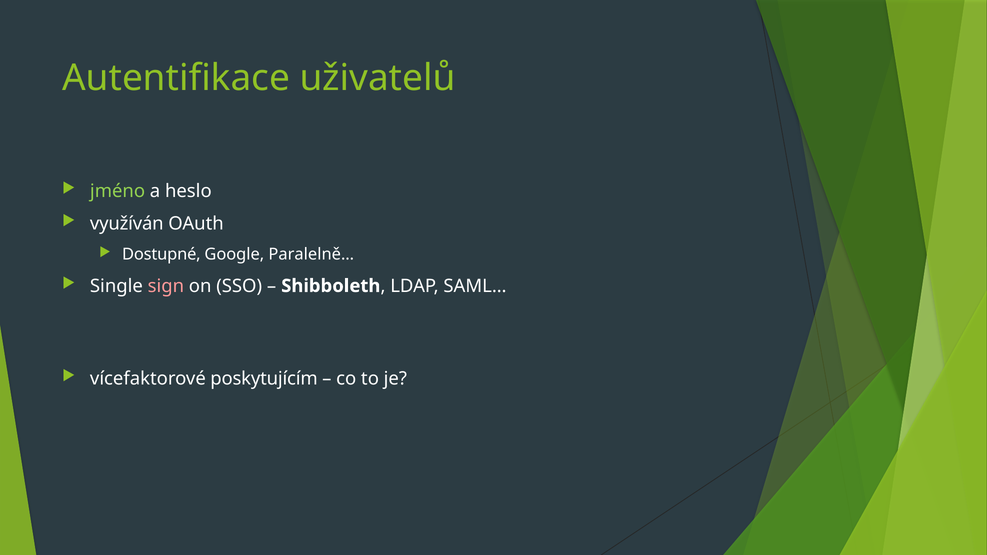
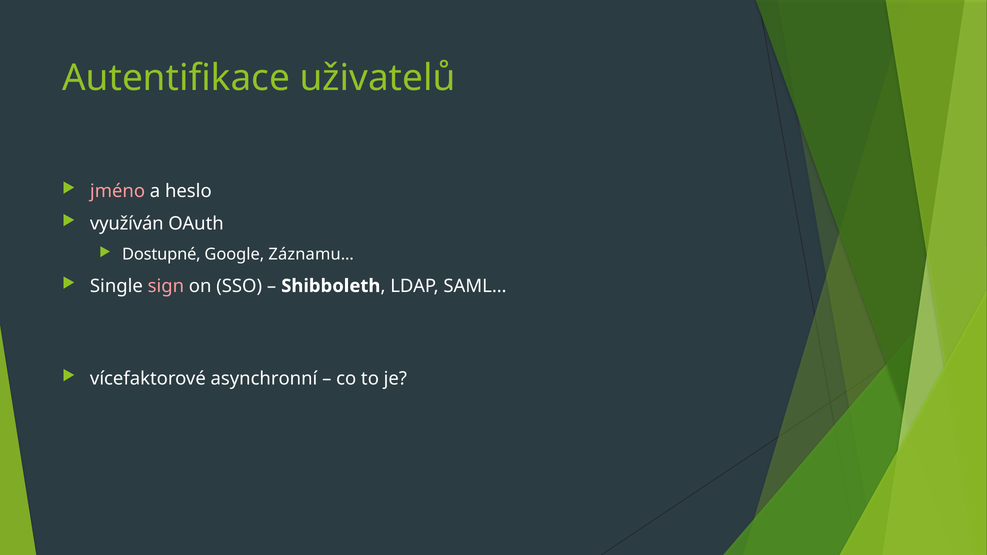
jméno colour: light green -> pink (118, 191)
Paralelně…: Paralelně… -> Záznamu… (311, 255)
poskytujícím: poskytujícím -> asynchronní (264, 379)
